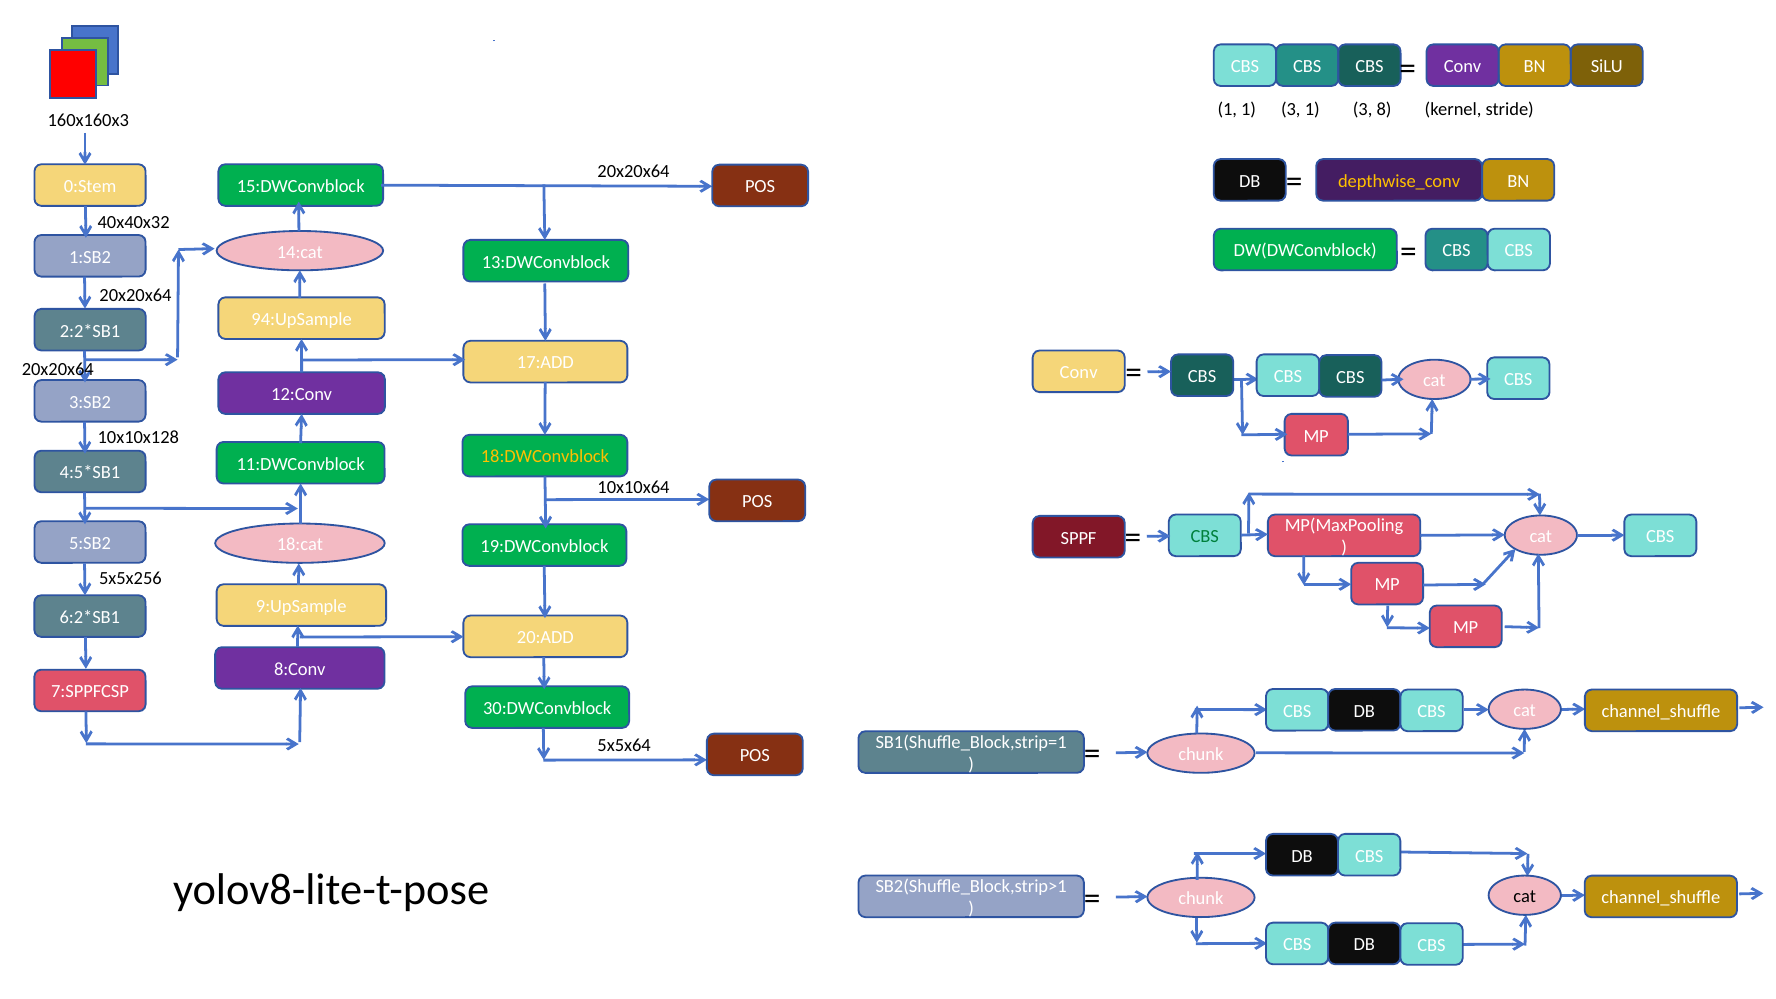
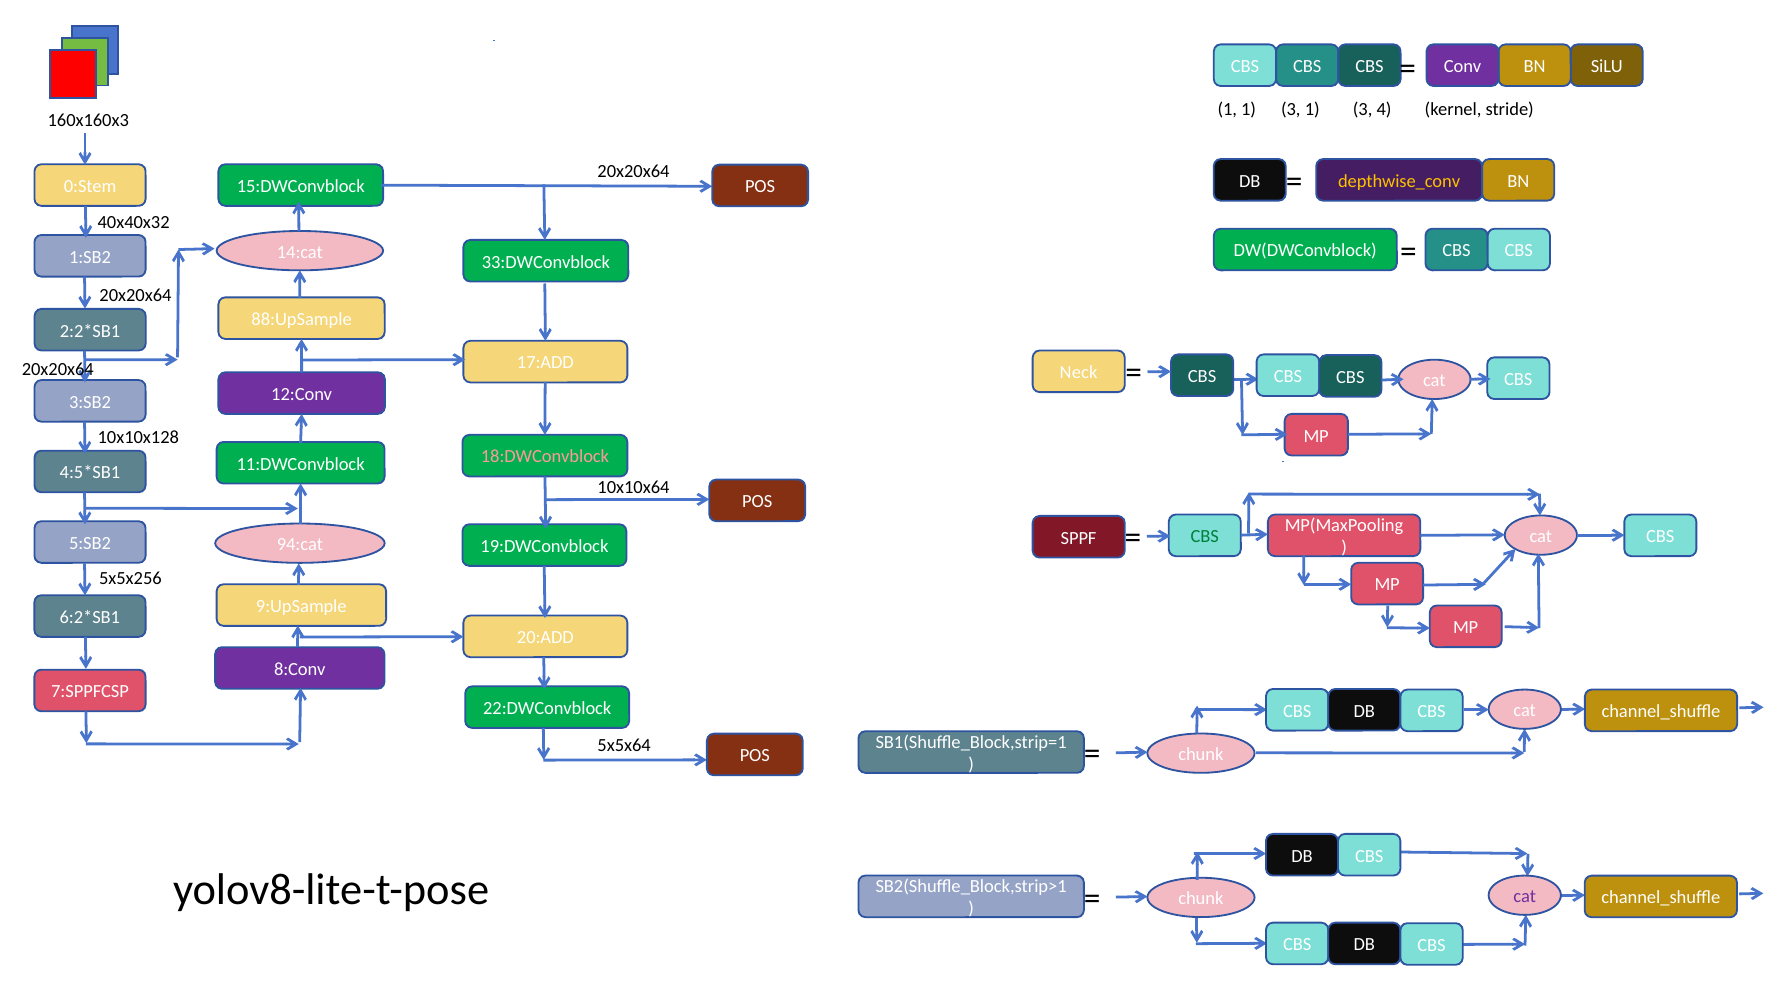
8: 8 -> 4 (1384, 110)
13:DWConvblock: 13:DWConvblock -> 33:DWConvblock (546, 262)
94:UpSample: 94:UpSample -> 88:UpSample (302, 319)
Conv: Conv -> Neck (1079, 373)
18:DWConvblock colour: yellow -> pink (545, 457)
18:cat: 18:cat -> 94:cat (300, 544)
30:DWConvblock: 30:DWConvblock -> 22:DWConvblock (547, 708)
cat colour: black -> purple (1525, 896)
